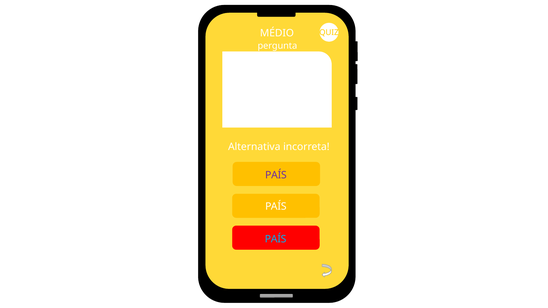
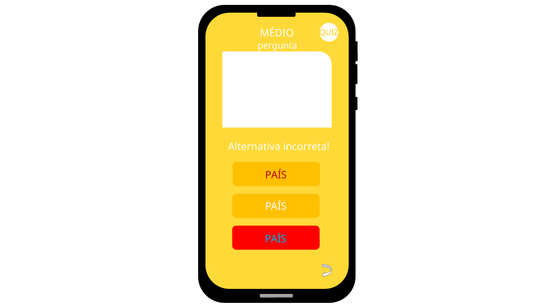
PAÍS colour: purple -> red (276, 175)
